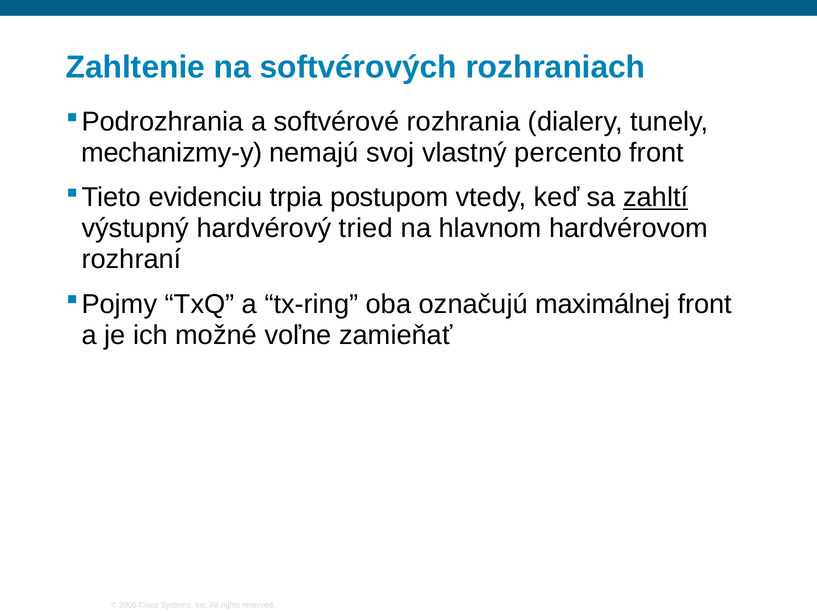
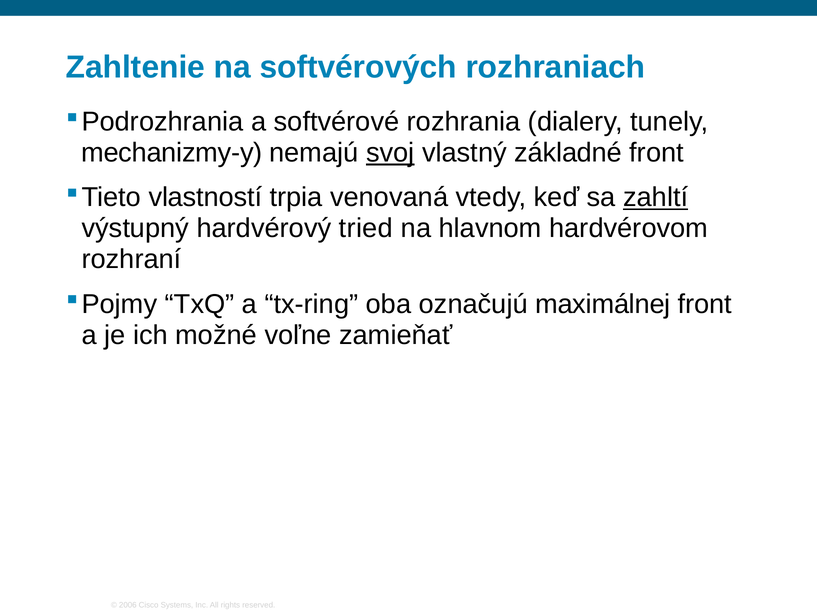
svoj underline: none -> present (390, 153)
percento: percento -> základné (568, 153)
evidenciu: evidenciu -> vlastností (205, 197)
postupom: postupom -> venovaná (389, 197)
